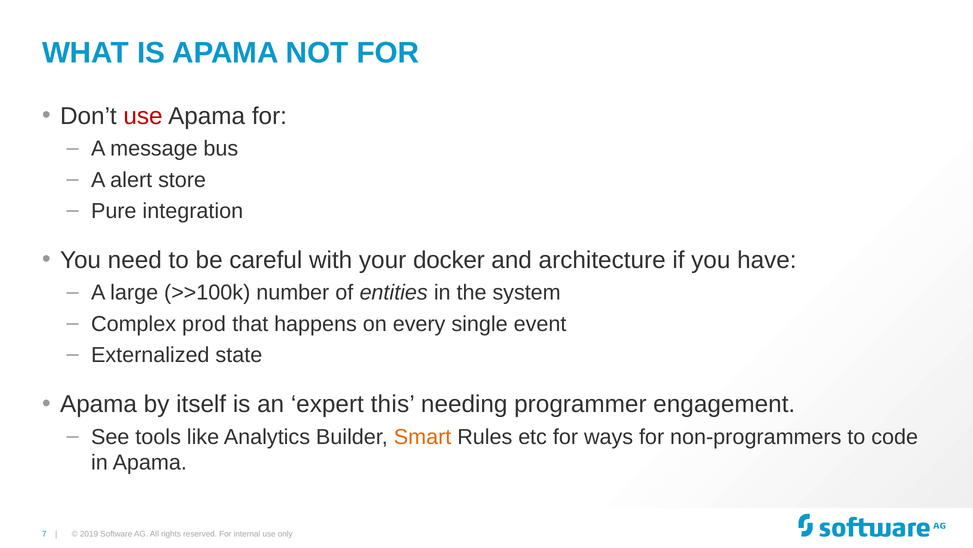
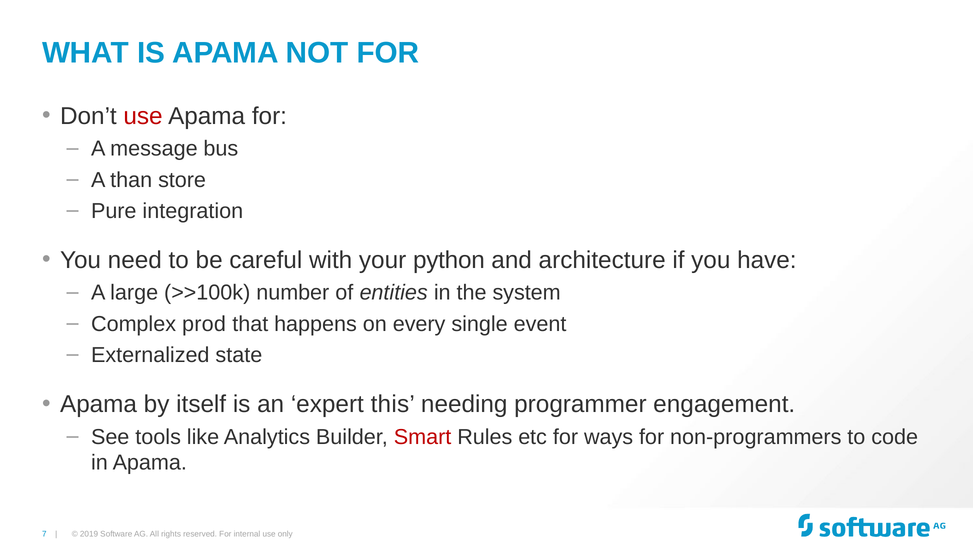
alert: alert -> than (131, 180)
docker: docker -> python (449, 260)
Smart colour: orange -> red (423, 436)
